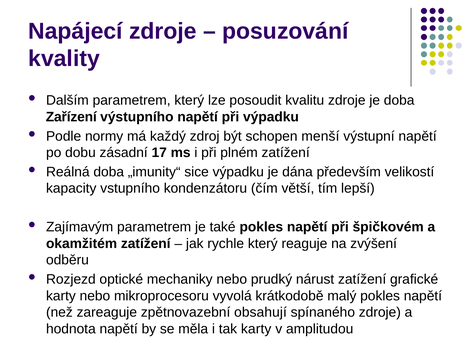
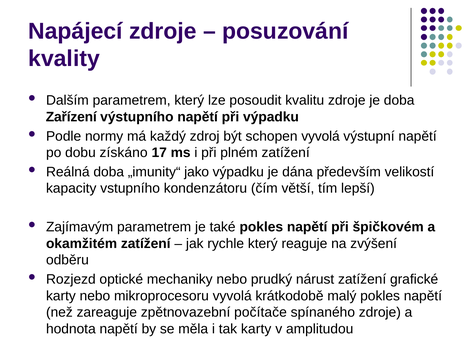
schopen menší: menší -> vyvolá (321, 136)
zásadní: zásadní -> získáno (124, 153)
sice: sice -> jako (197, 172)
obsahují: obsahují -> počítače (260, 312)
